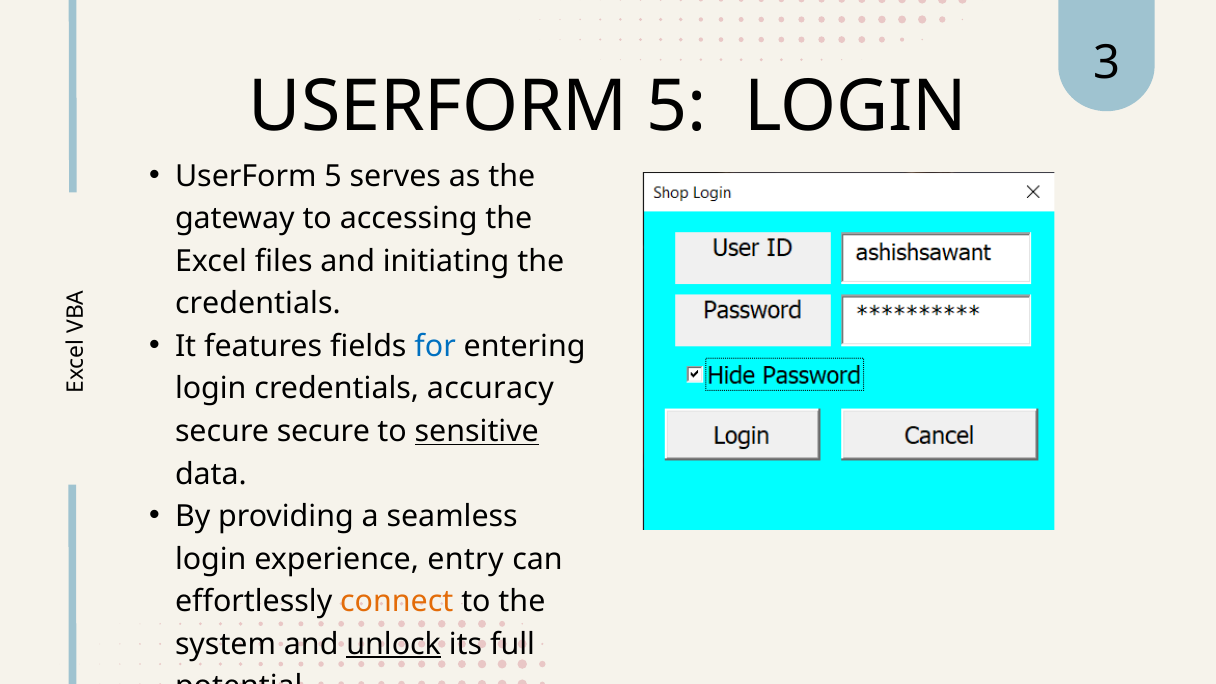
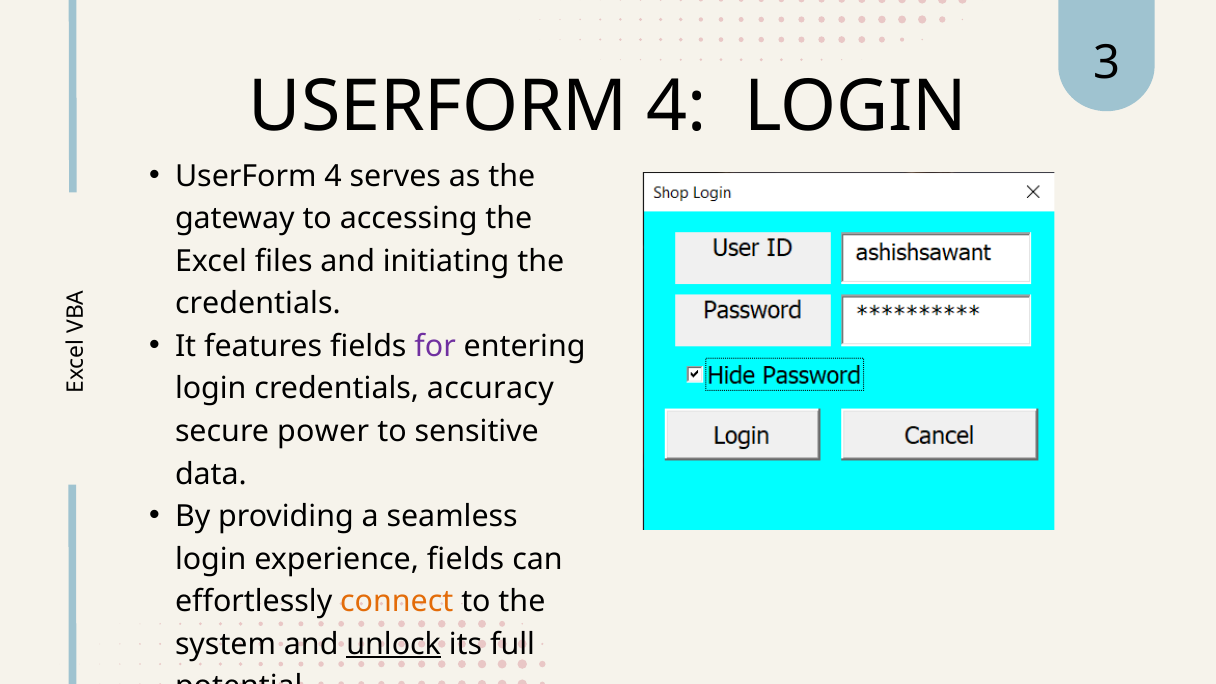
5: 5 -> 4 (677, 107)
5: 5 -> 4 (333, 176)
for colour: blue -> purple (435, 346)
secure secure: secure -> power (323, 431)
sensitive underline: present -> none (477, 431)
experience entry: entry -> fields (466, 559)
